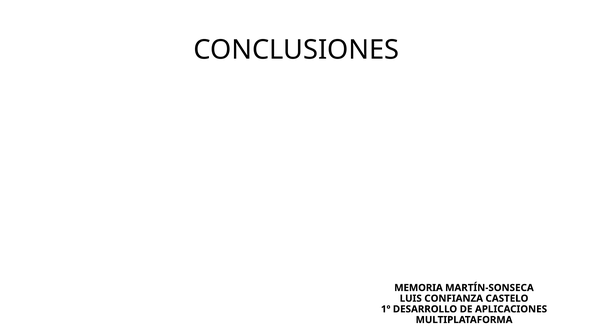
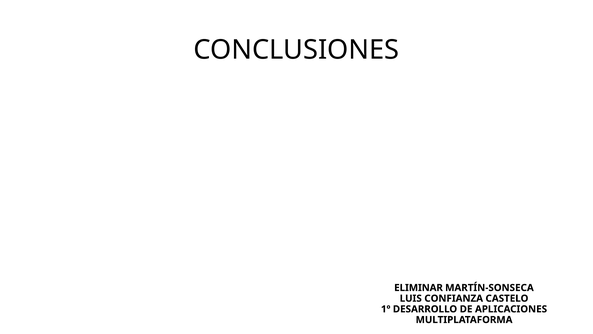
MEMORIA: MEMORIA -> ELIMINAR (419, 287)
